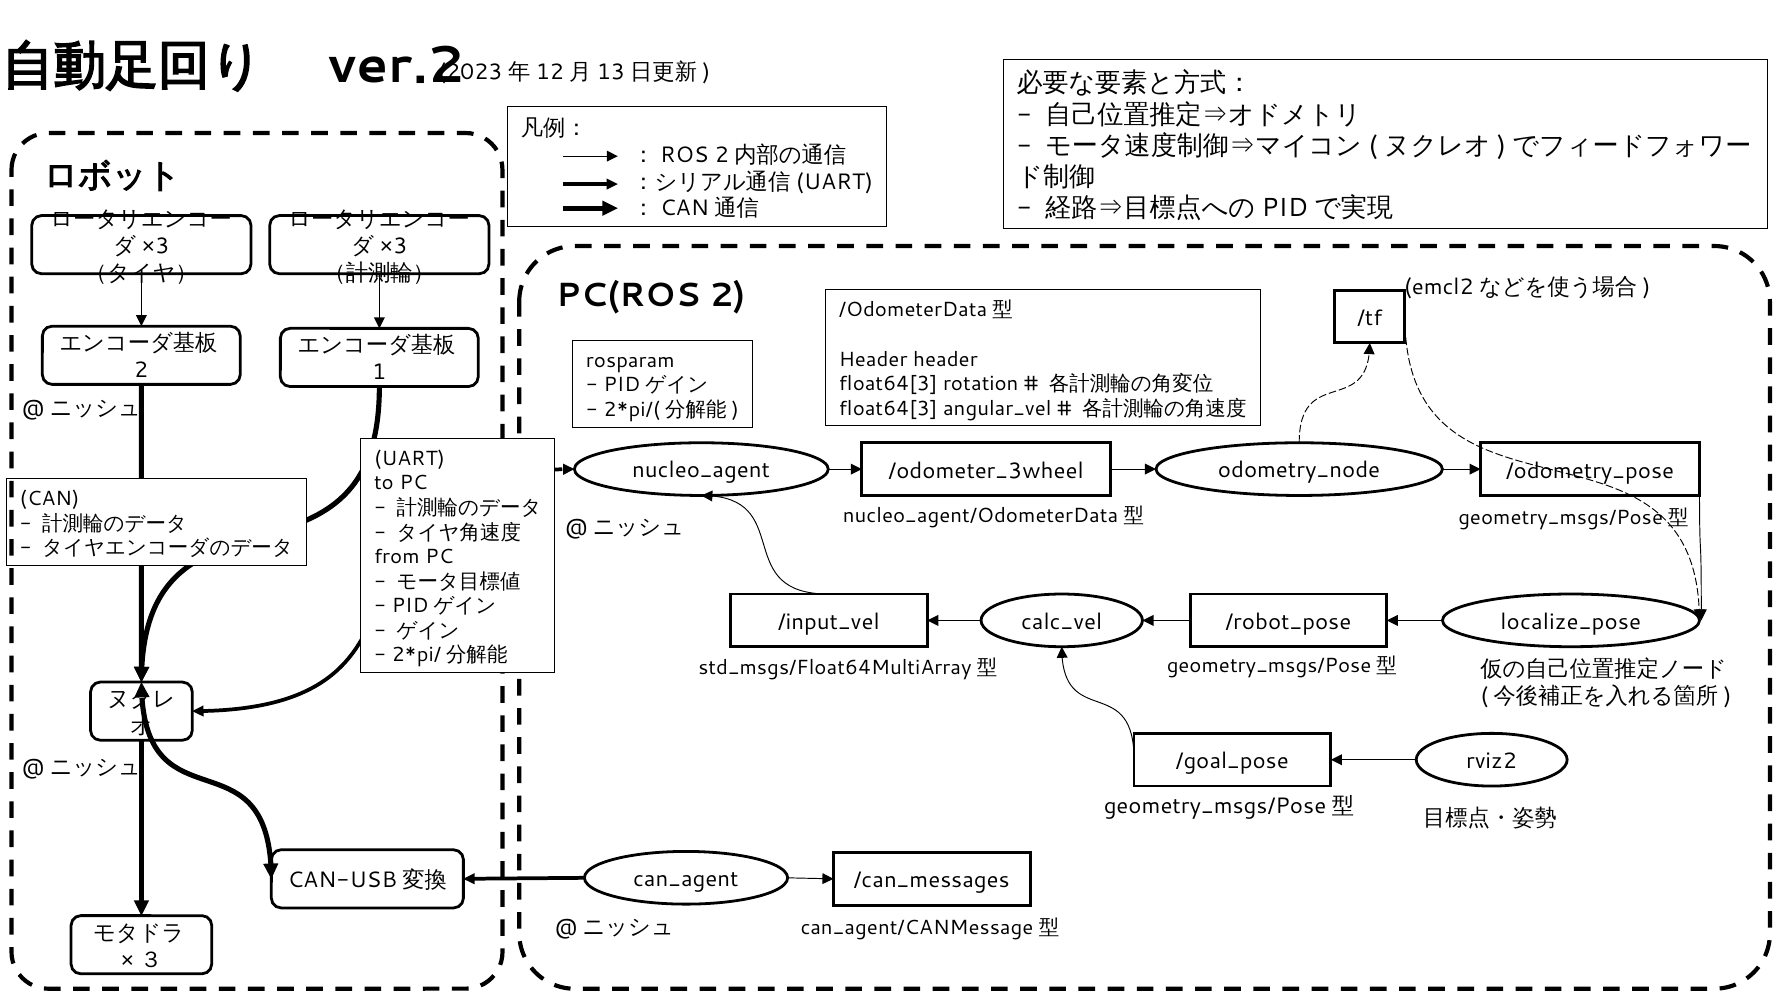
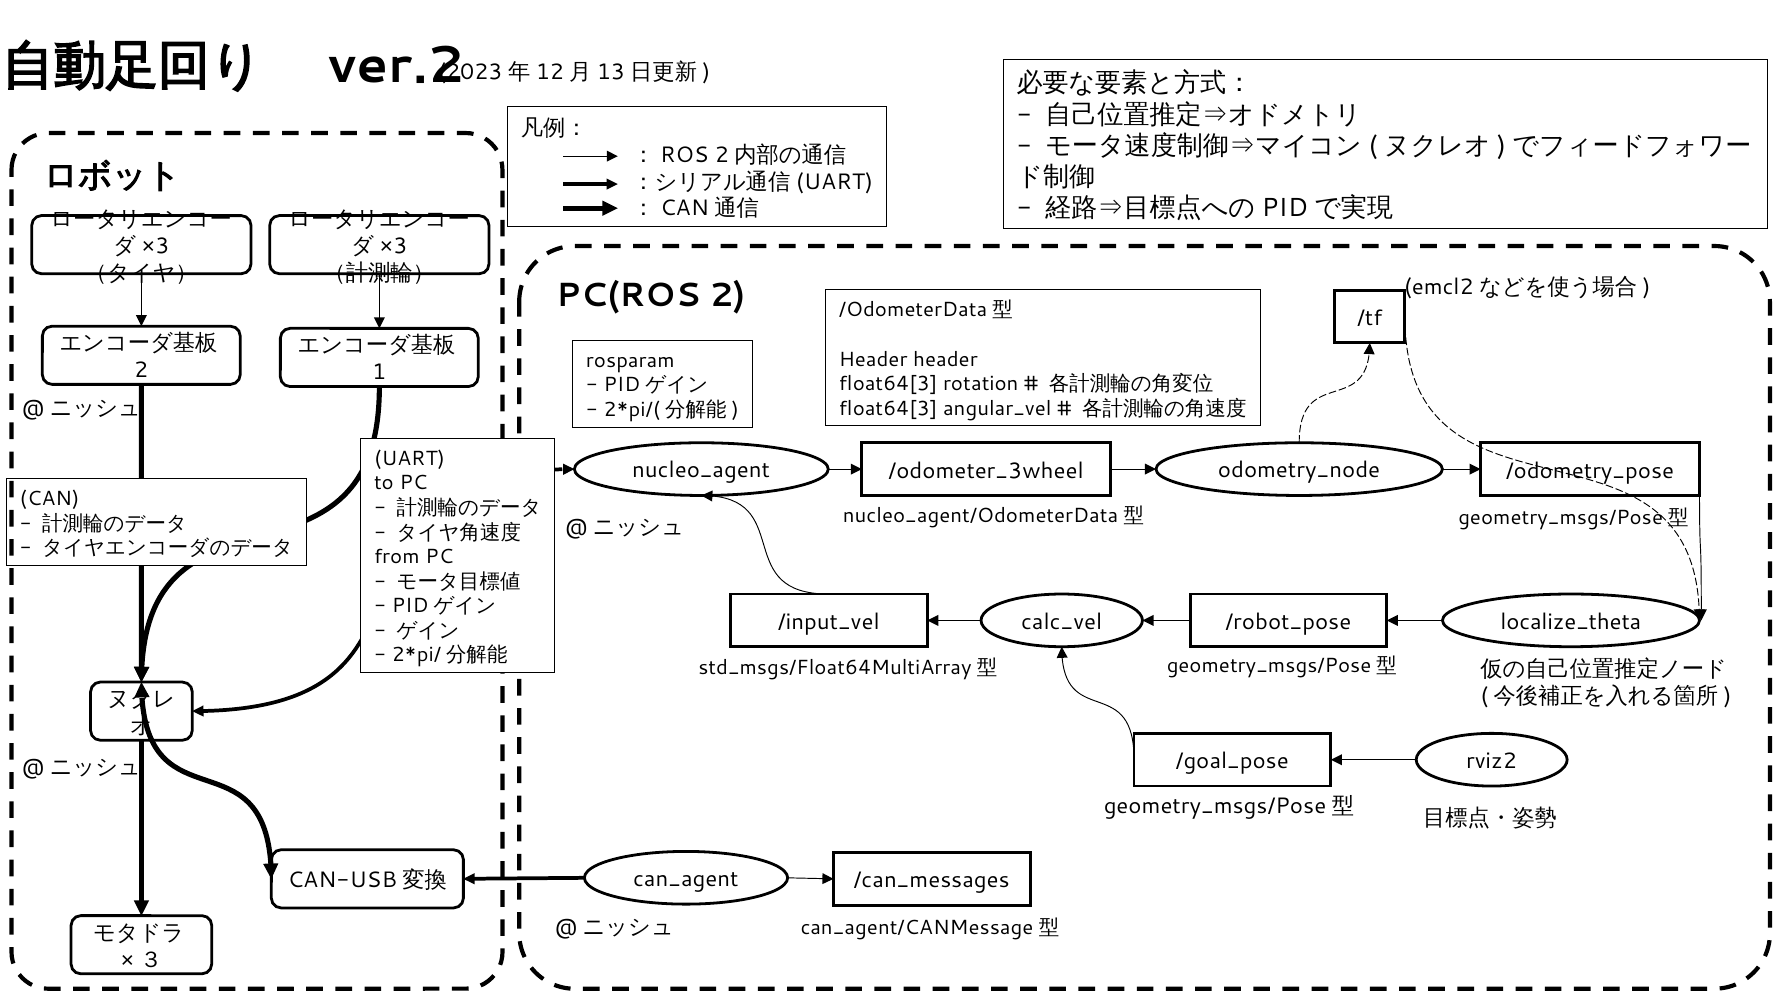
localize_pose: localize_pose -> localize_theta (1571, 622)
